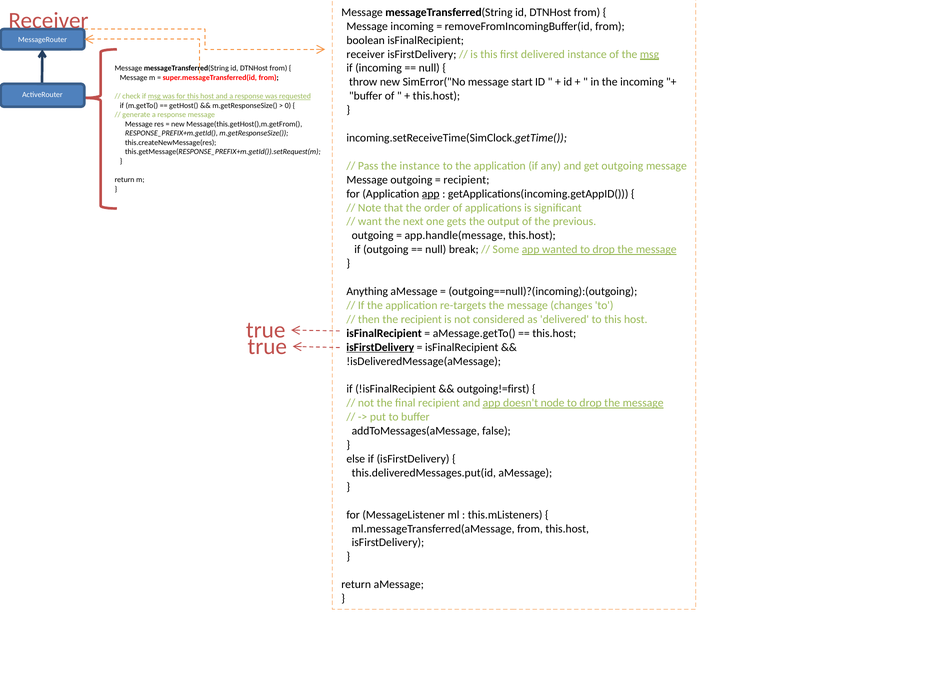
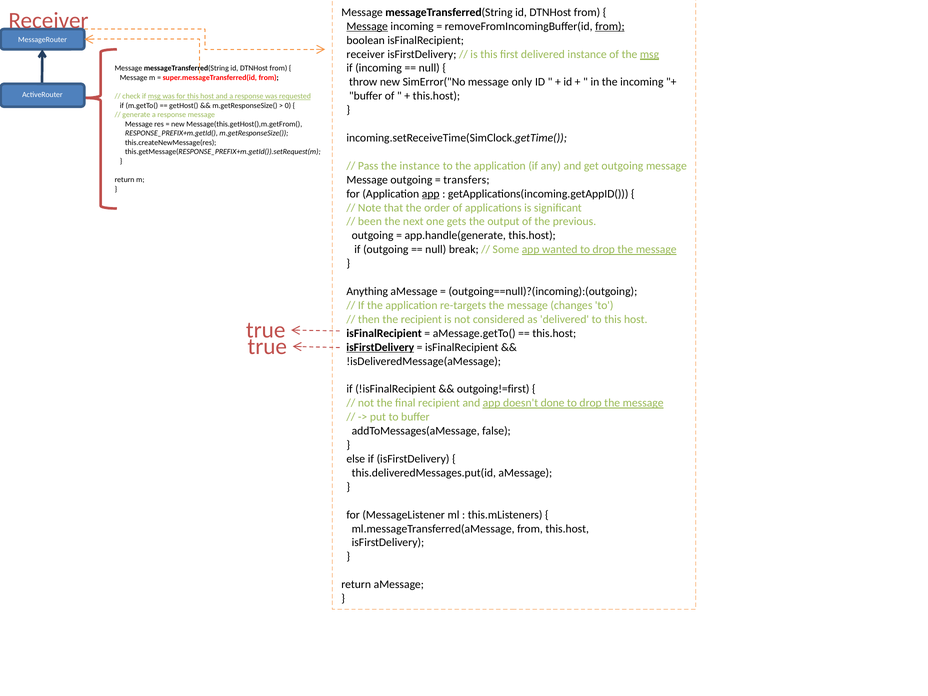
Message underline: none -> present (367, 26)
from underline: none -> present (610, 26)
start: start -> only (522, 82)
recipient: recipient -> transfers (466, 180)
want: want -> been (370, 222)
app.handle(message: app.handle(message -> app.handle(generate (455, 236)
node: node -> done (553, 403)
